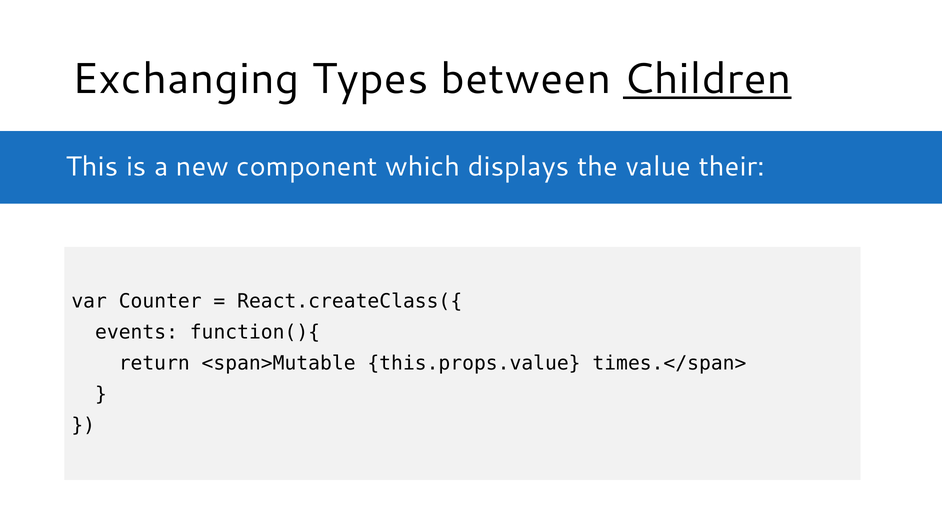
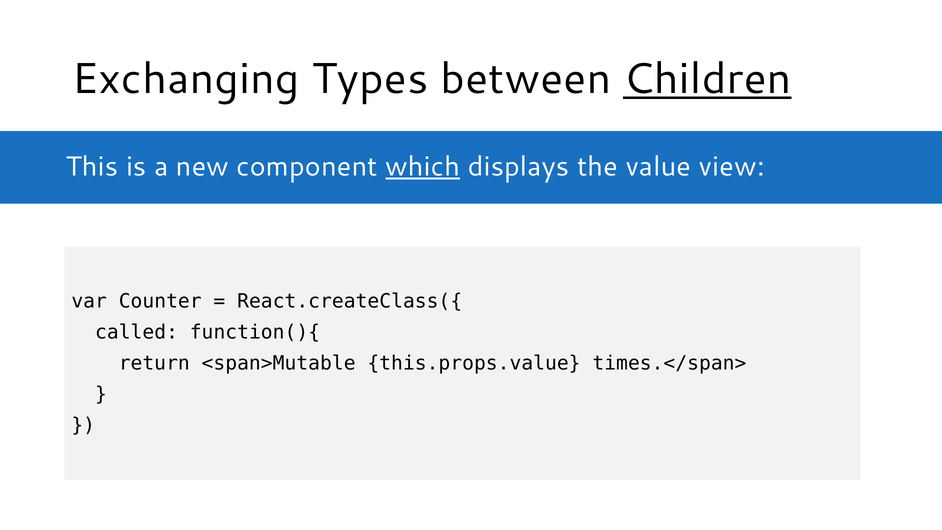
which underline: none -> present (423, 167)
their: their -> view (732, 167)
events: events -> called (137, 332)
